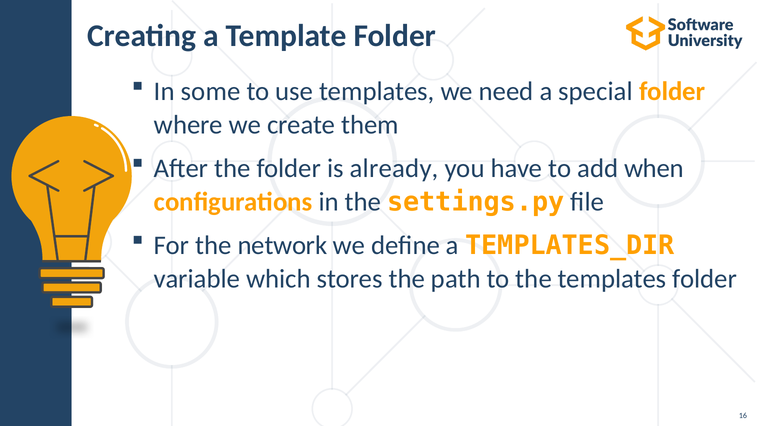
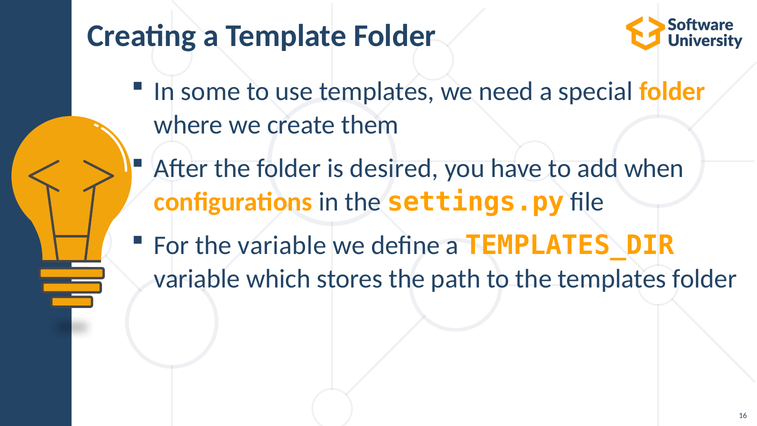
already: already -> desired (394, 168)
the network: network -> variable (282, 245)
